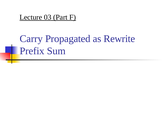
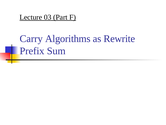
Propagated: Propagated -> Algorithms (68, 39)
